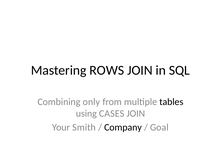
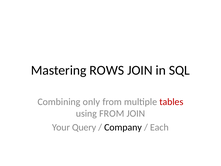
tables colour: black -> red (171, 102)
using CASES: CASES -> FROM (112, 113)
Smith: Smith -> Query (84, 127)
Goal: Goal -> Each (159, 127)
